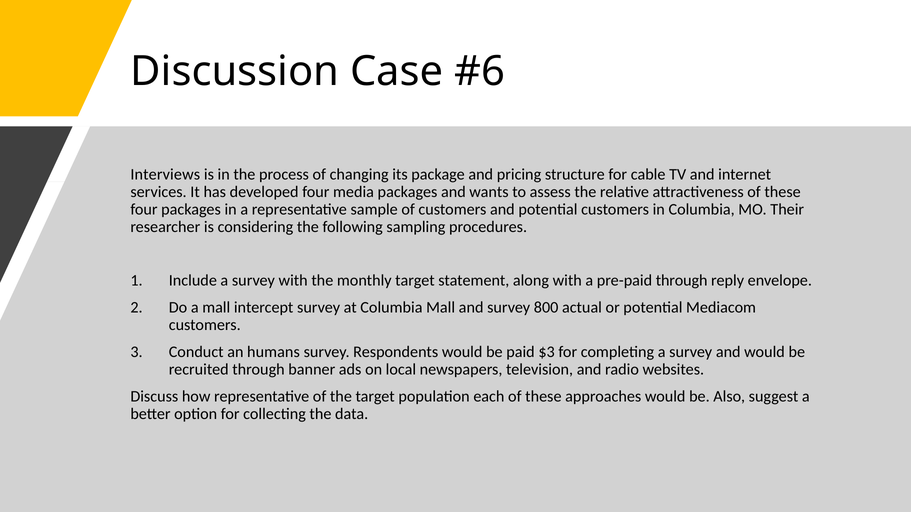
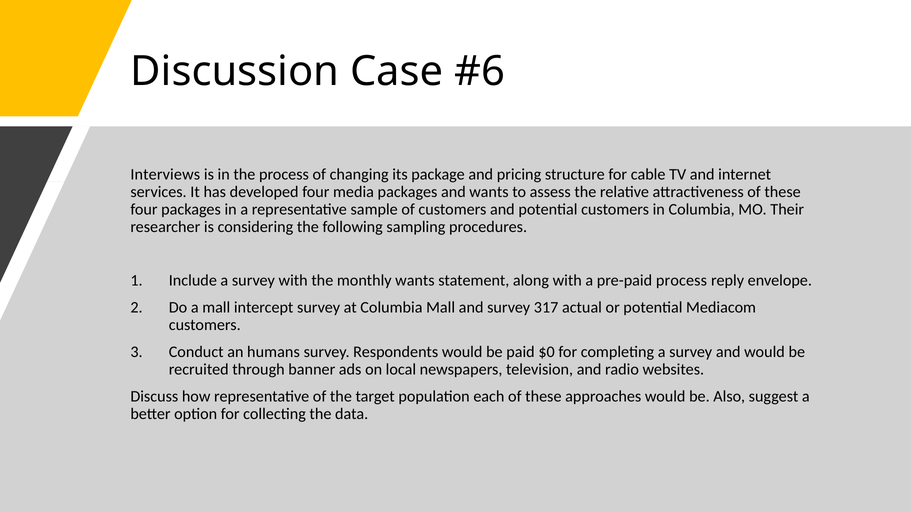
monthly target: target -> wants (415, 281)
pre-paid through: through -> process (681, 281)
800: 800 -> 317 (546, 308)
$3: $3 -> $0 (547, 352)
